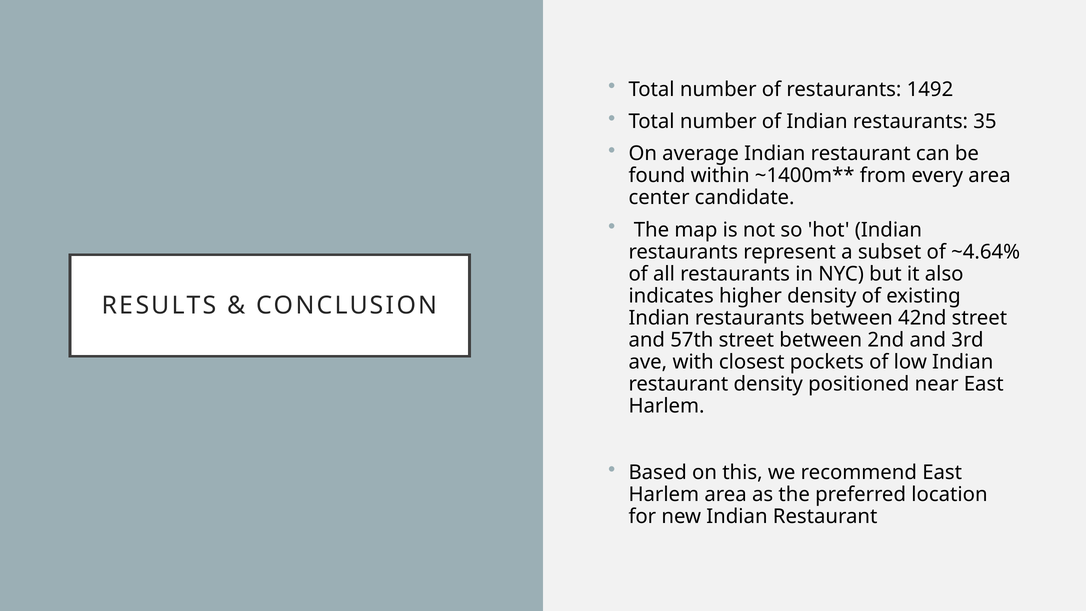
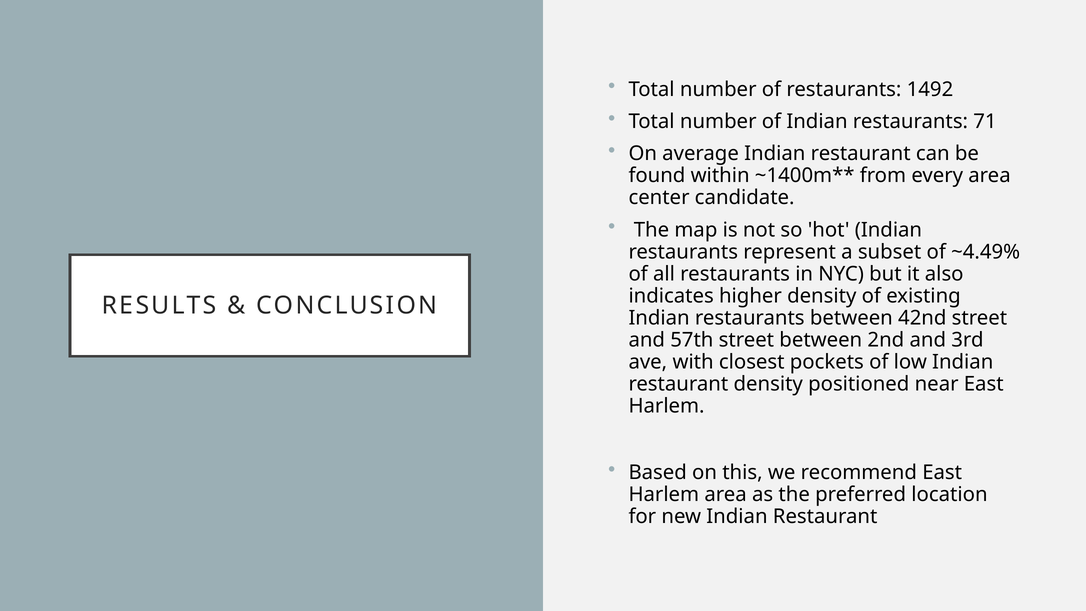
35: 35 -> 71 (985, 122)
~4.64%: ~4.64% -> ~4.49% (986, 252)
